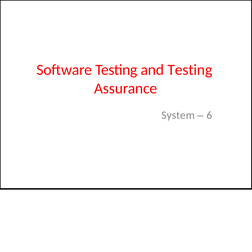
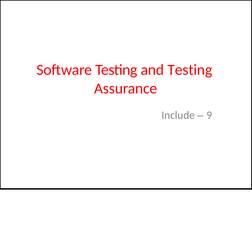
System: System -> Include (178, 115)
6: 6 -> 9 (209, 115)
